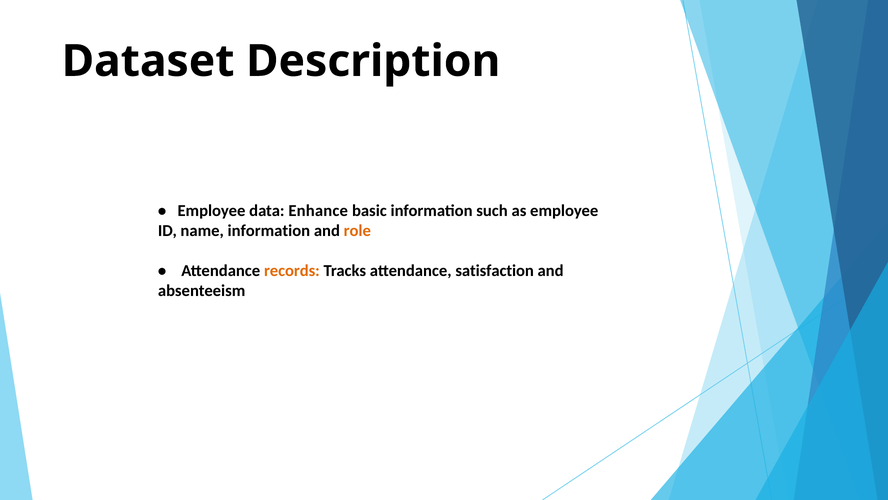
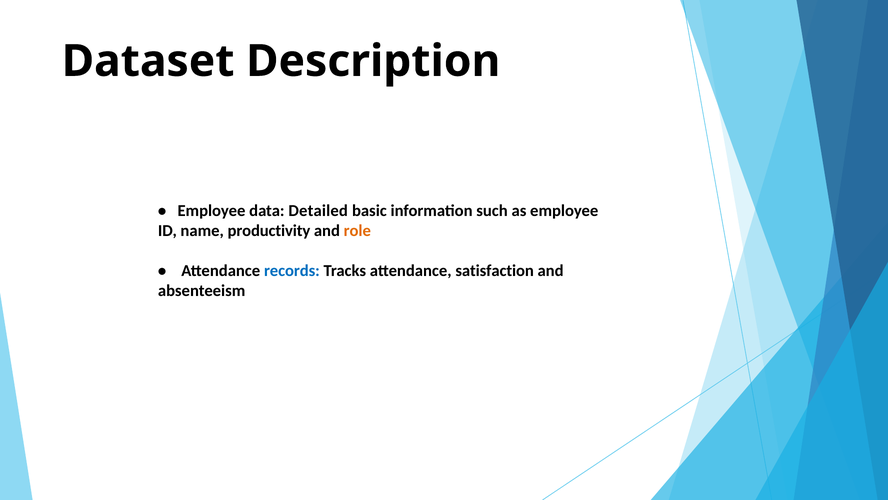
Enhance: Enhance -> Detailed (318, 210)
name information: information -> productivity (269, 230)
records colour: orange -> blue (292, 270)
